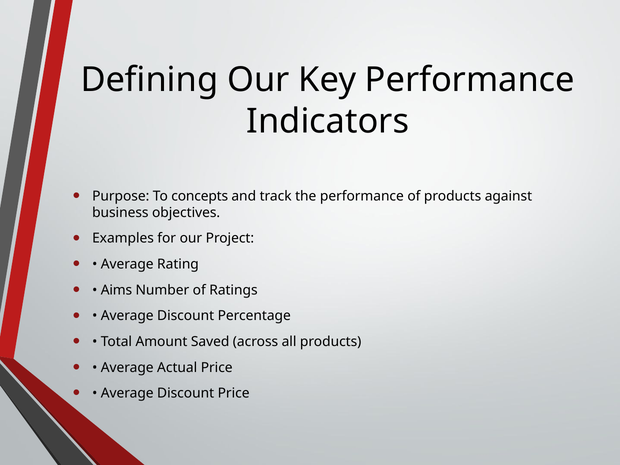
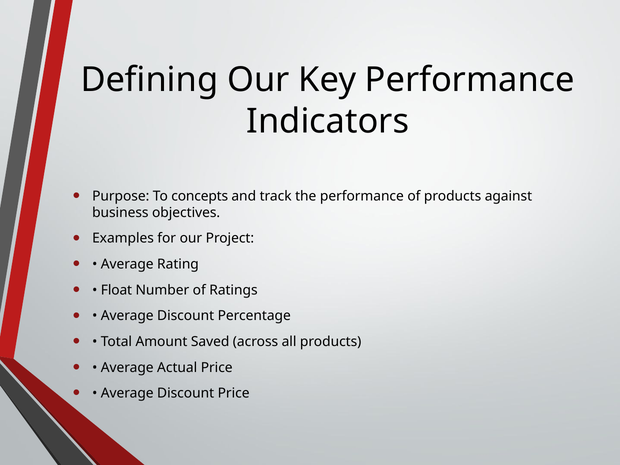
Aims: Aims -> Float (116, 290)
